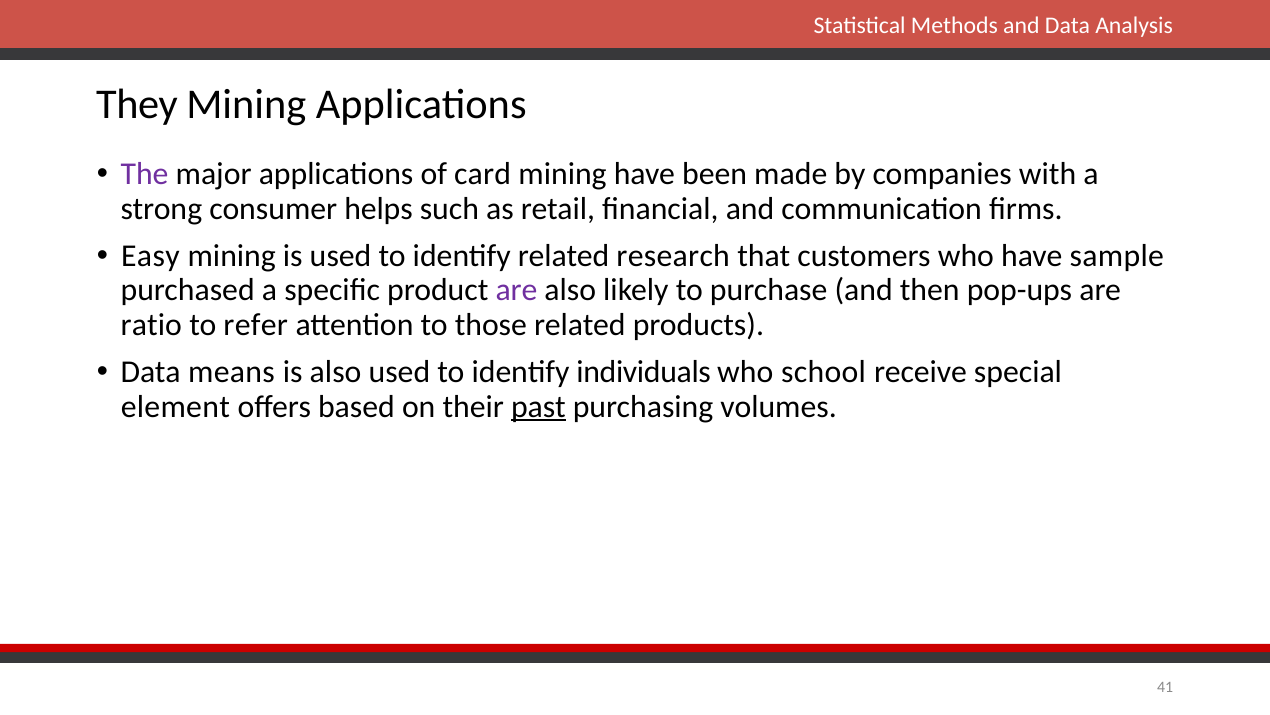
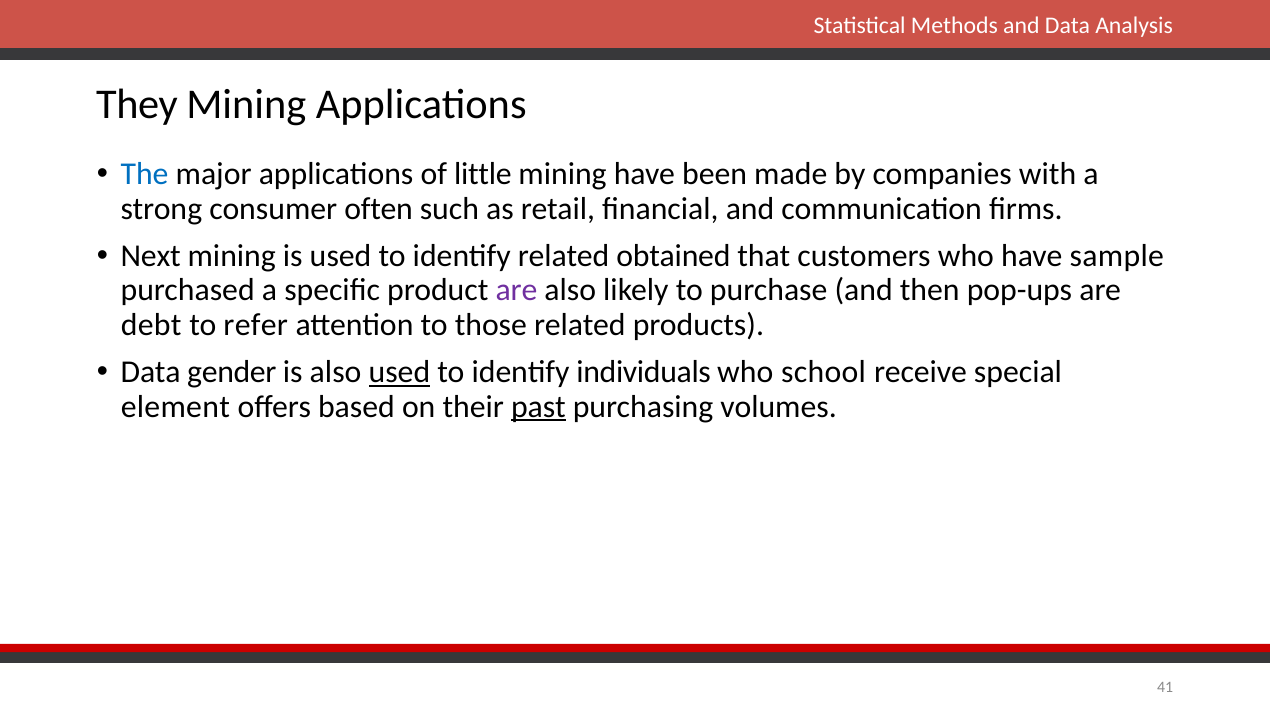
The colour: purple -> blue (145, 174)
card: card -> little (483, 174)
helps: helps -> often (379, 208)
Easy: Easy -> Next (151, 256)
research: research -> obtained (673, 256)
ratio: ratio -> debt (151, 324)
means: means -> gender (232, 372)
used underline: none -> present (399, 372)
